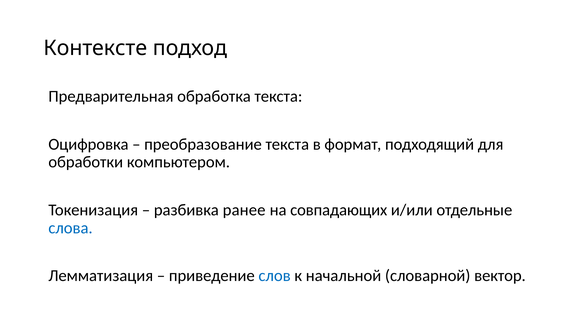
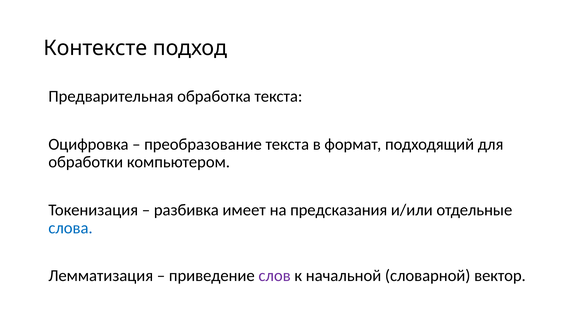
ранее: ранее -> имеет (244, 210)
совпадающих: совпадающих -> предсказания (339, 210)
слов colour: blue -> purple (275, 275)
